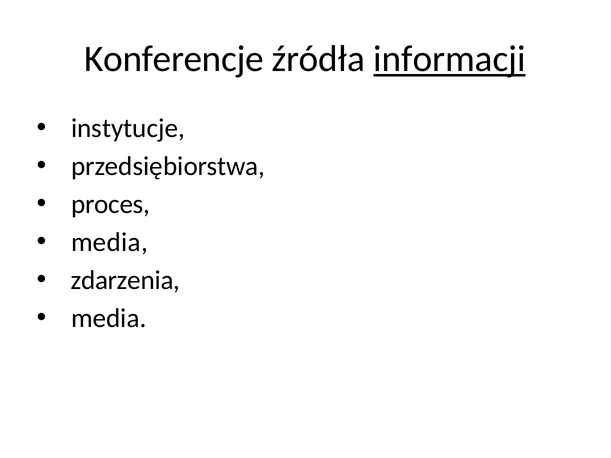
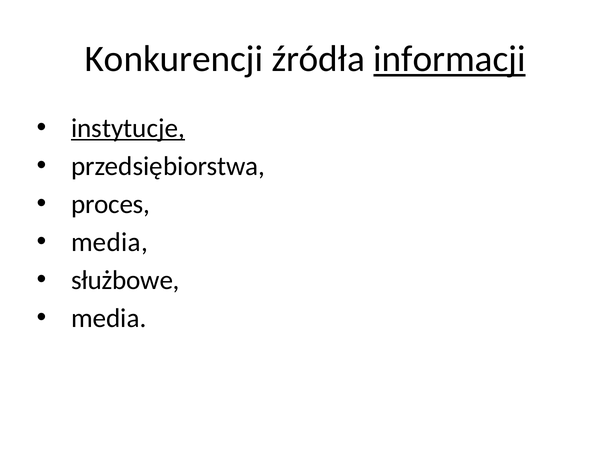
Konferencje: Konferencje -> Konkurencji (174, 59)
instytucje underline: none -> present (128, 128)
zdarzenia: zdarzenia -> służbowe (125, 280)
